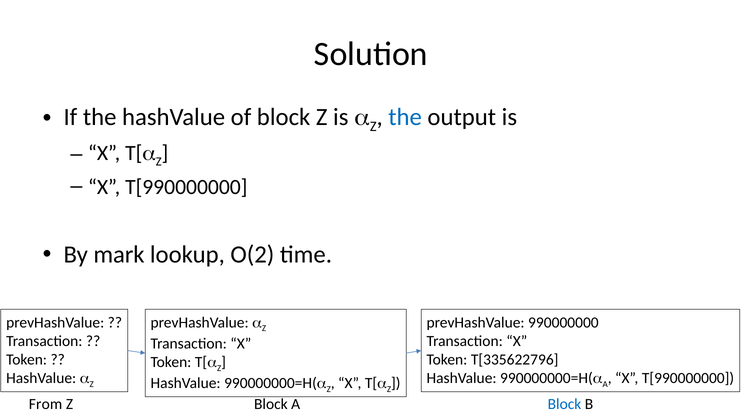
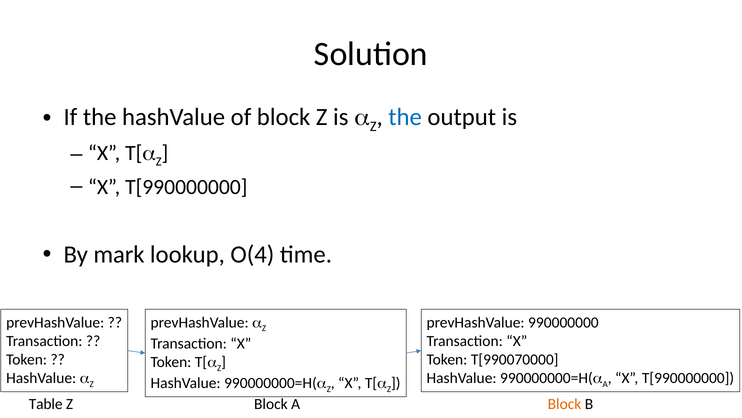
O(2: O(2 -> O(4 (252, 254)
T[335622796: T[335622796 -> T[990070000 (515, 359)
From: From -> Table (46, 403)
Block colour: blue -> orange (565, 403)
